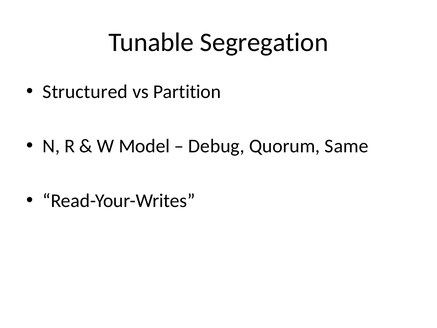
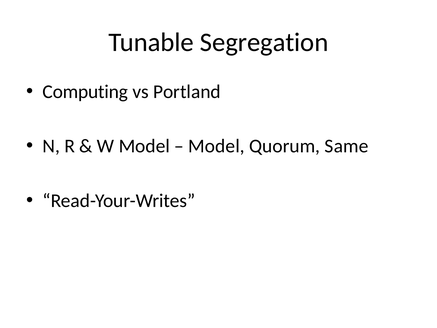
Structured: Structured -> Computing (85, 92)
Partition: Partition -> Portland (187, 92)
Debug: Debug -> Model (217, 146)
